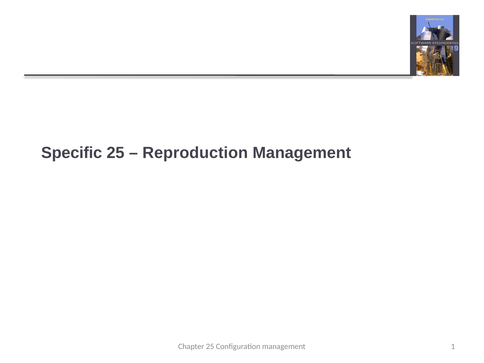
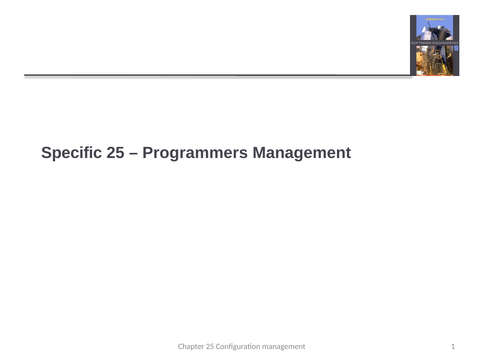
Reproduction: Reproduction -> Programmers (195, 153)
